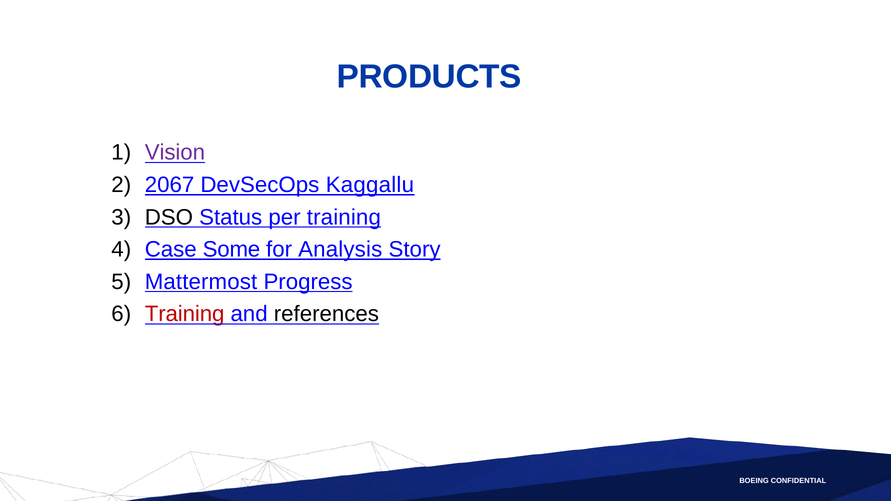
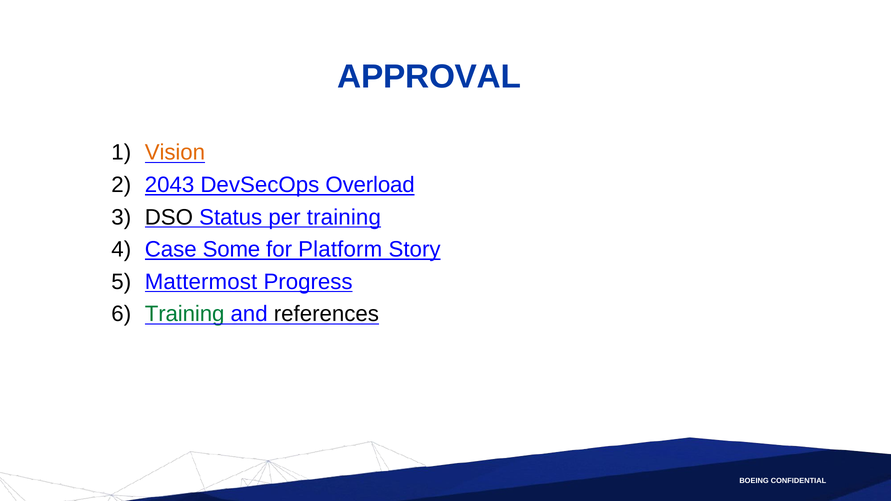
PRODUCTS: PRODUCTS -> APPROVAL (429, 77)
Vision colour: purple -> orange (175, 153)
2067: 2067 -> 2043 (170, 185)
Kaggallu: Kaggallu -> Overload (370, 185)
Analysis: Analysis -> Platform (340, 250)
Training colour: red -> green (185, 314)
